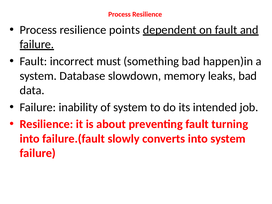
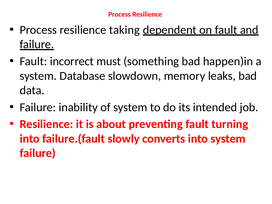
points: points -> taking (124, 30)
